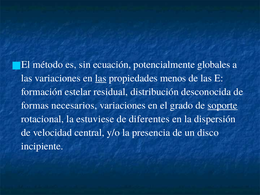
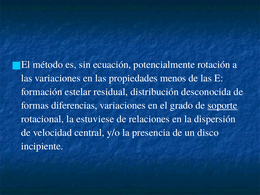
globales: globales -> rotación (214, 65)
las underline: present -> none (101, 78)
necesarios: necesarios -> diferencias (74, 105)
diferentes: diferentes -> relaciones (149, 119)
